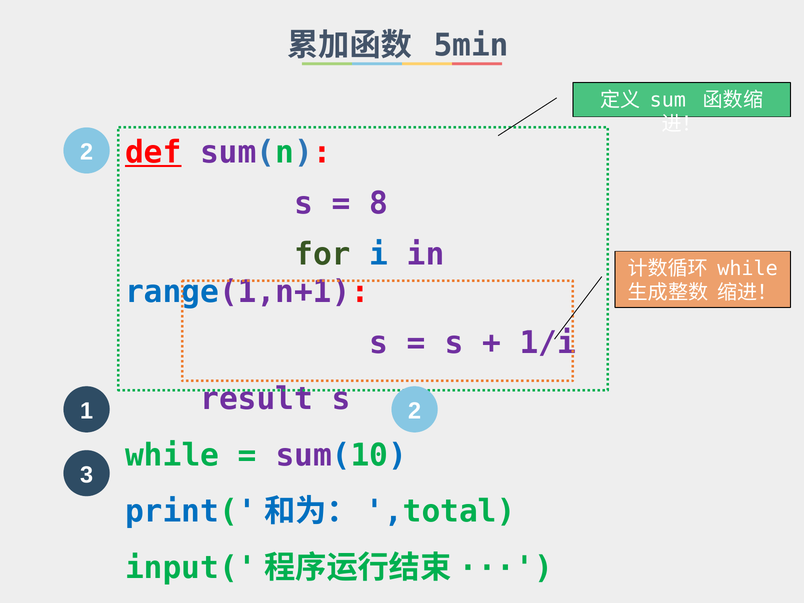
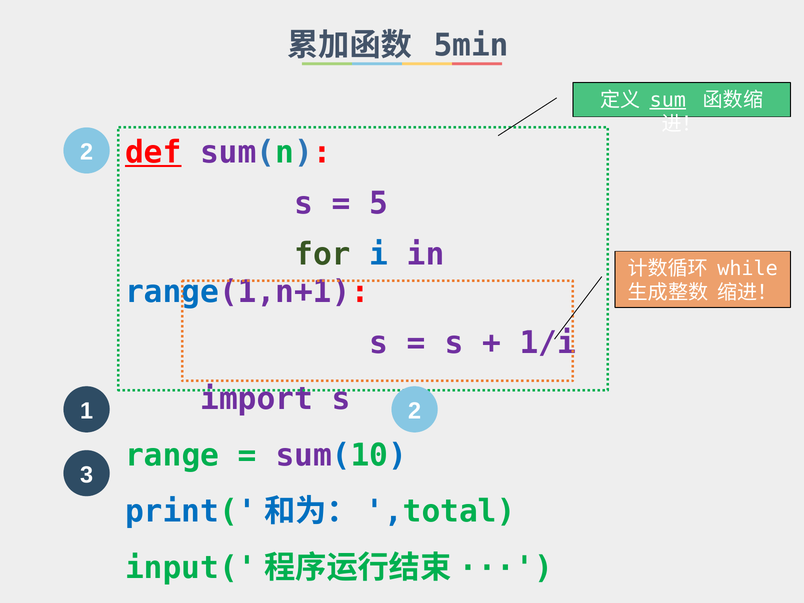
sum underline: none -> present (668, 100)
8: 8 -> 5 (379, 203)
result: result -> import (257, 399)
while: while -> range (172, 455)
